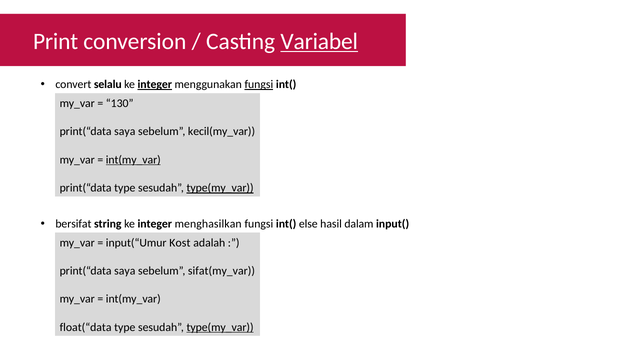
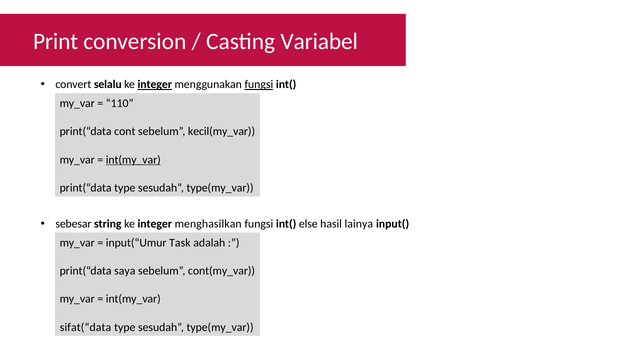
Variabel underline: present -> none (319, 41)
130: 130 -> 110 (120, 103)
saya: saya -> cont (125, 132)
type(my_var underline: present -> none (220, 188)
bersifat: bersifat -> sebesar (73, 224)
dalam: dalam -> lainya (359, 224)
Kost: Kost -> Task (180, 243)
sifat(my_var: sifat(my_var -> cont(my_var (222, 271)
float(“data: float(“data -> sifat(“data (86, 327)
type(my_var underline: present -> none (220, 327)
